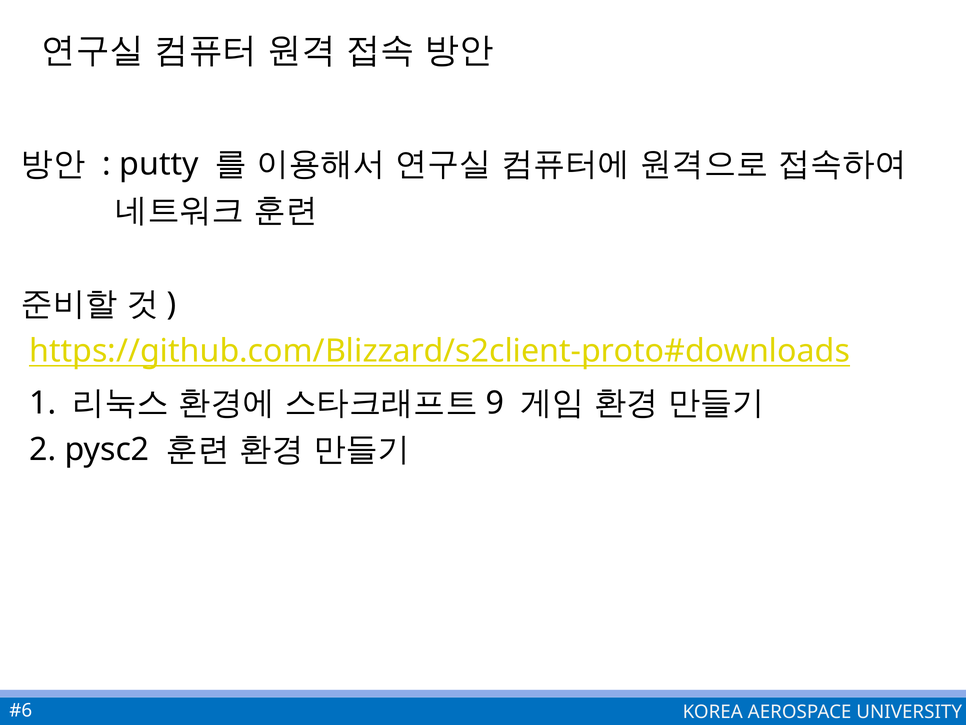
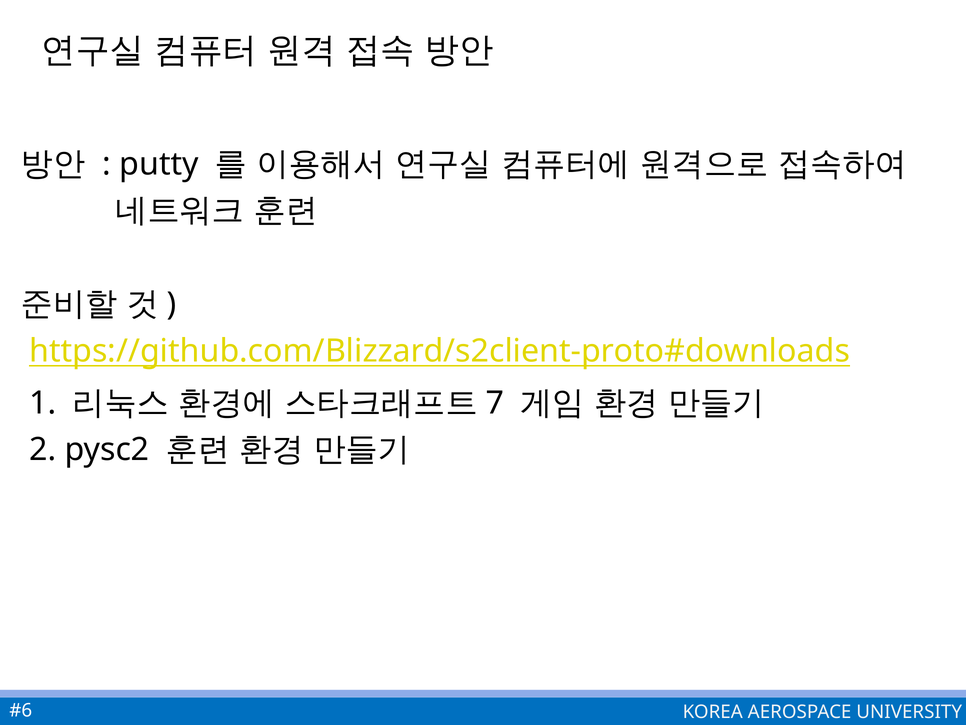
9: 9 -> 7 (495, 403)
